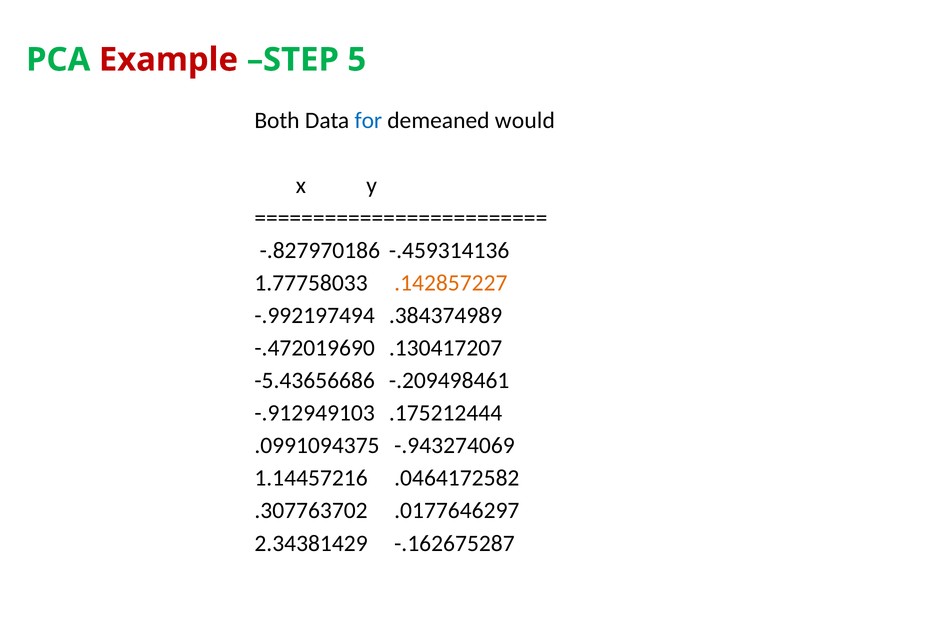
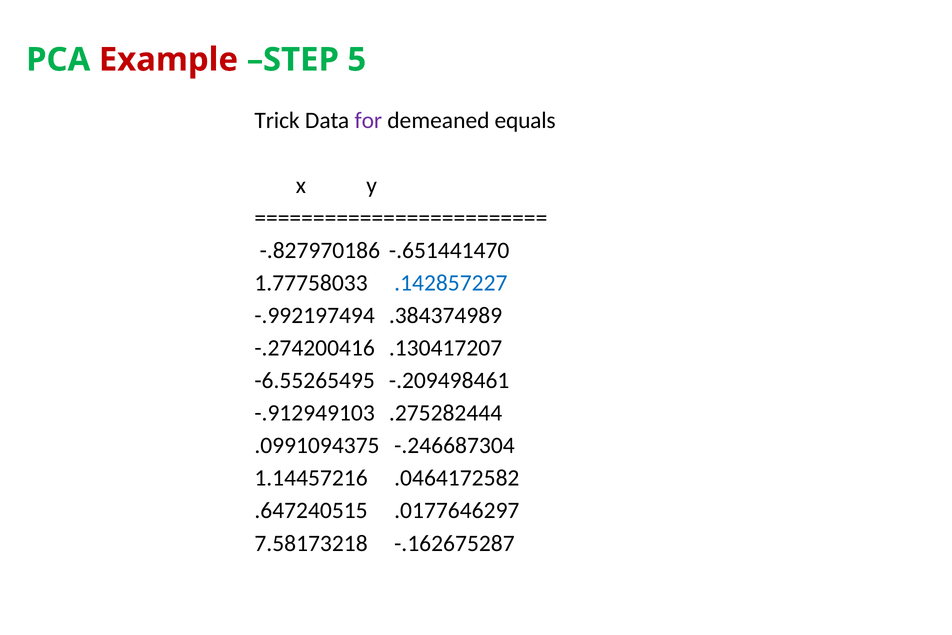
Both: Both -> Trick (277, 120)
for colour: blue -> purple (368, 120)
would: would -> equals (525, 120)
-.459314136: -.459314136 -> -.651441470 (449, 250)
.142857227 colour: orange -> blue (451, 283)
-.472019690: -.472019690 -> -.274200416 (315, 348)
-5.43656686: -5.43656686 -> -6.55265495 (315, 380)
.175212444: .175212444 -> .275282444 (446, 413)
-.943274069: -.943274069 -> -.246687304 (454, 445)
.307763702: .307763702 -> .647240515 (311, 510)
2.34381429: 2.34381429 -> 7.58173218 (311, 543)
